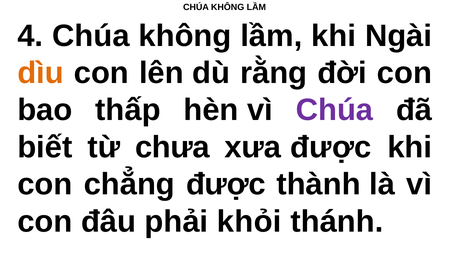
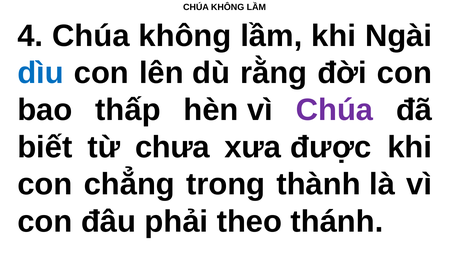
dìu colour: orange -> blue (41, 73)
chẳng được: được -> trong (226, 184)
khỏi: khỏi -> theo (249, 222)
